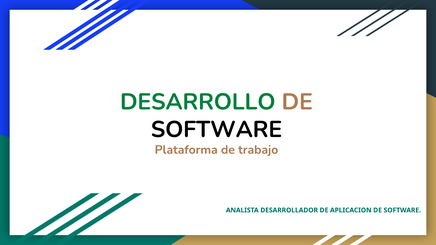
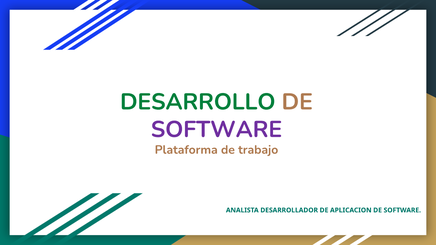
SOFTWARE colour: black -> purple (216, 130)
